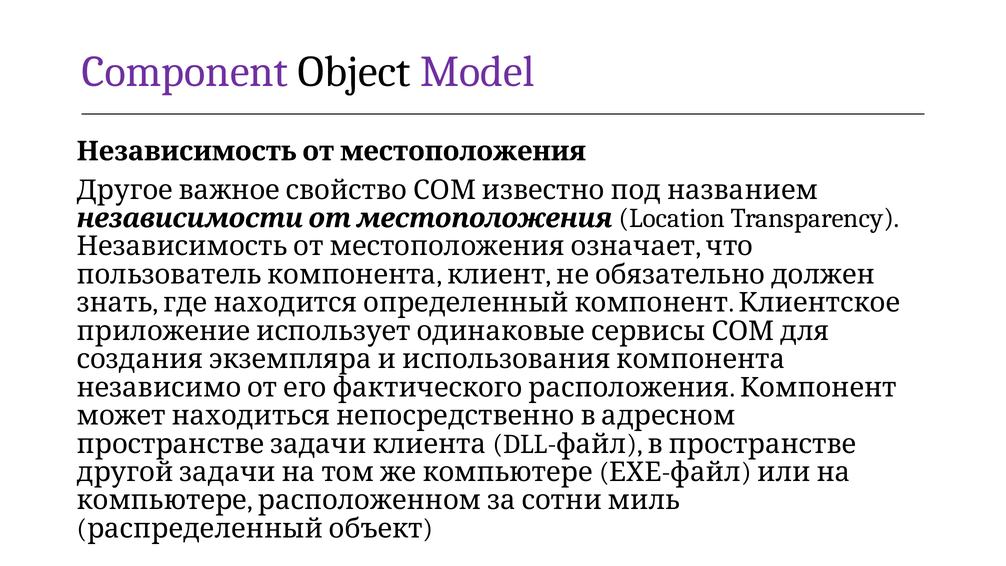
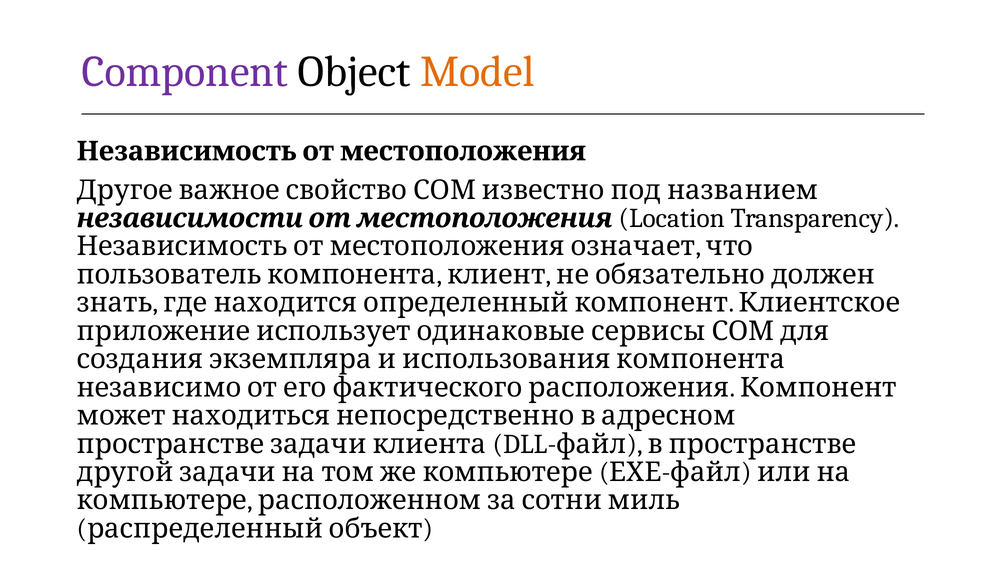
Model colour: purple -> orange (477, 72)
